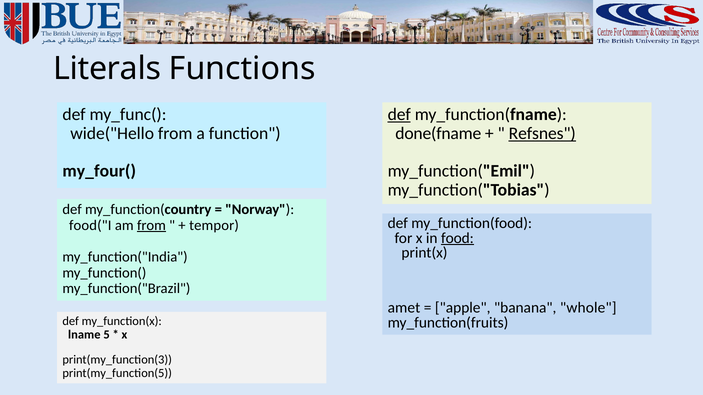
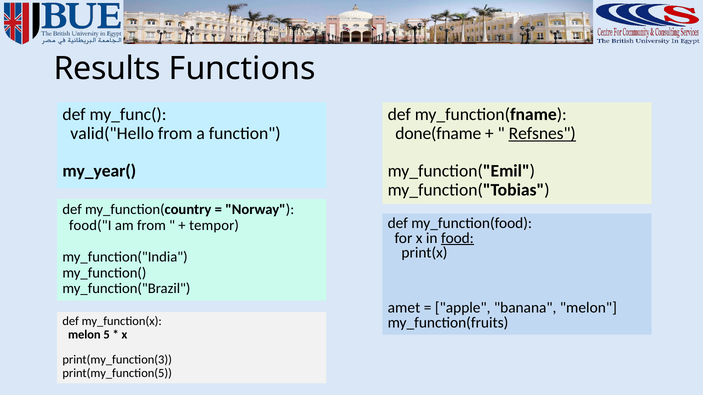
Literals: Literals -> Results (107, 69)
def underline: present -> none (399, 114)
wide("Hello: wide("Hello -> valid("Hello (112, 133)
my_four(: my_four( -> my_year( (99, 171)
from underline: present -> none (151, 226)
banana whole: whole -> melon (588, 308)
lname: lname -> melon (84, 335)
